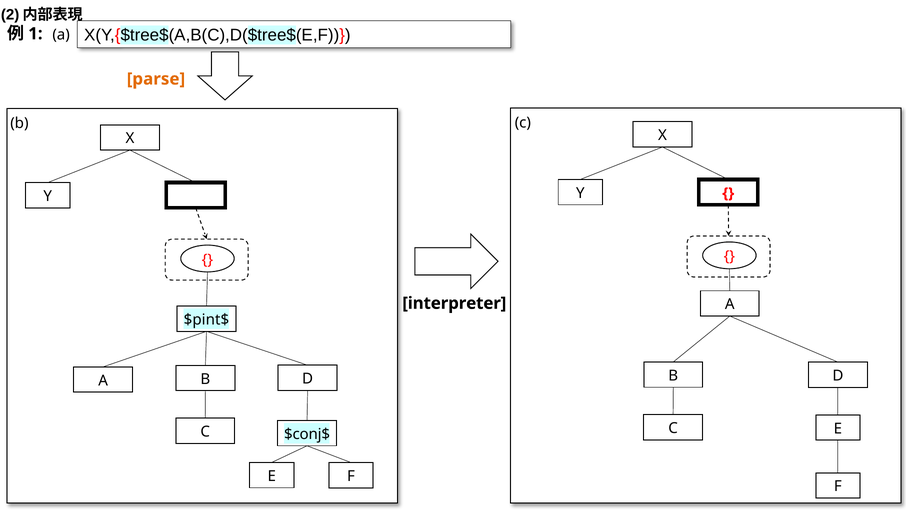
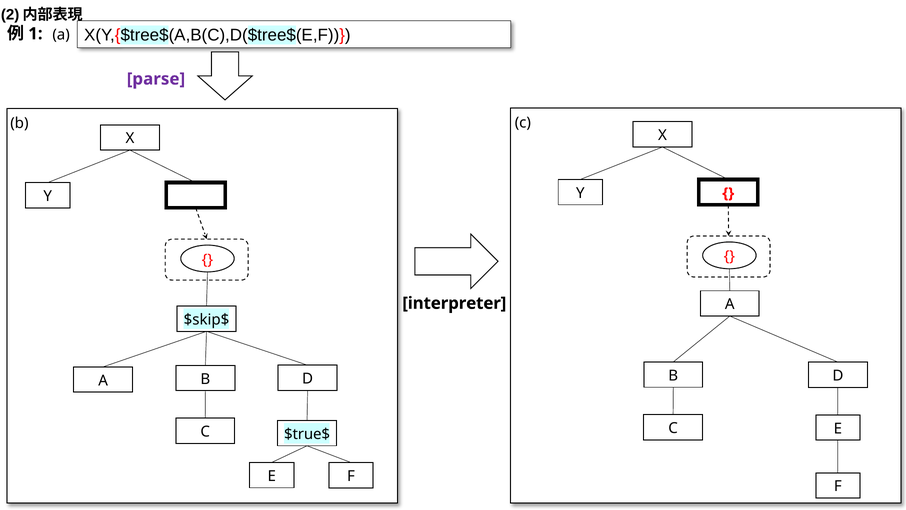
parse colour: orange -> purple (156, 79)
$pint$: $pint$ -> $skip$ (207, 319)
$conj$: $conj$ -> $true$ (307, 434)
